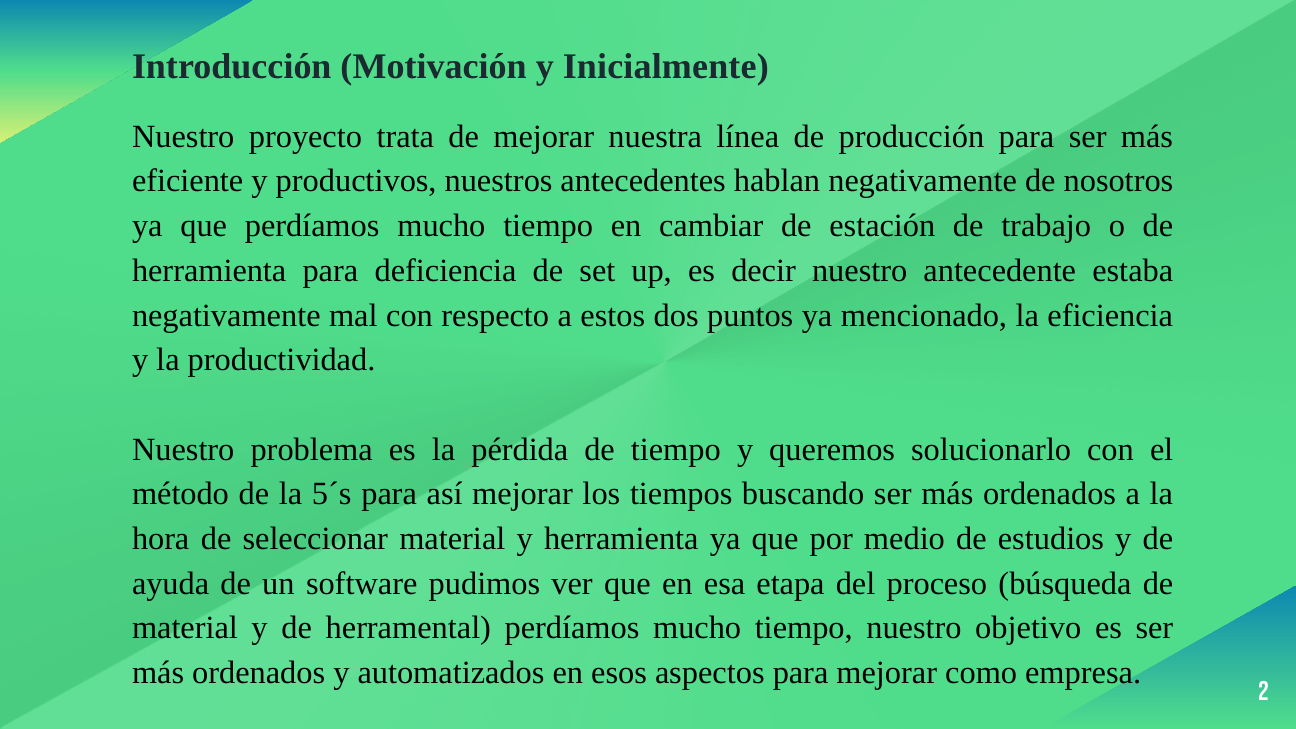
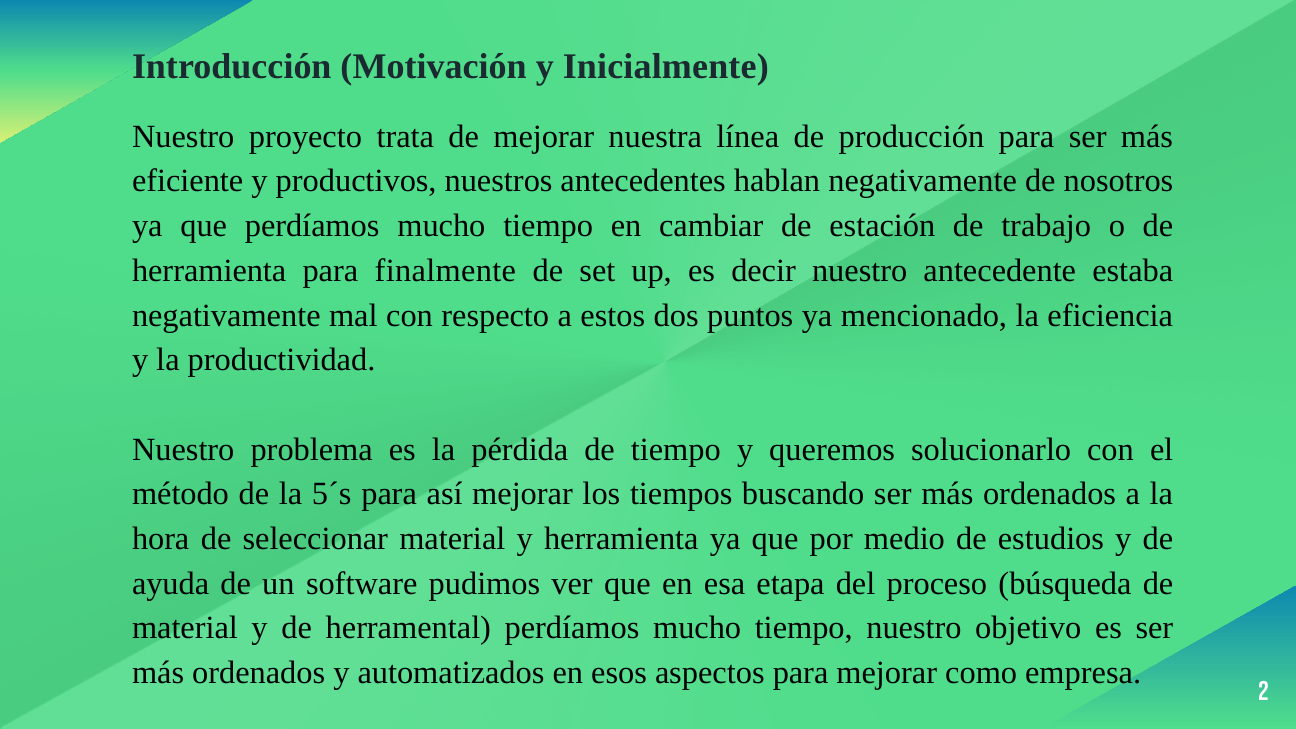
deficiencia: deficiencia -> finalmente (445, 271)
